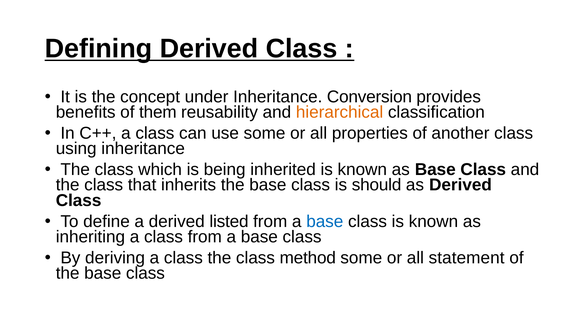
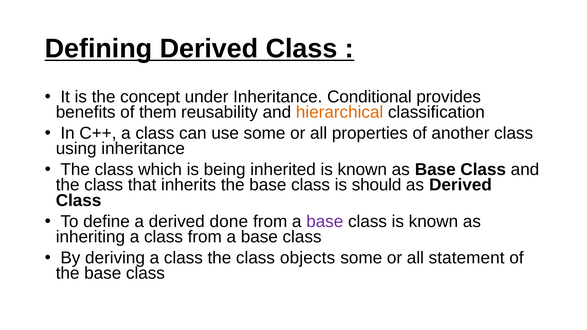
Conversion: Conversion -> Conditional (369, 97)
listed: listed -> done (229, 222)
base colour: blue -> purple (325, 222)
method: method -> objects (308, 258)
